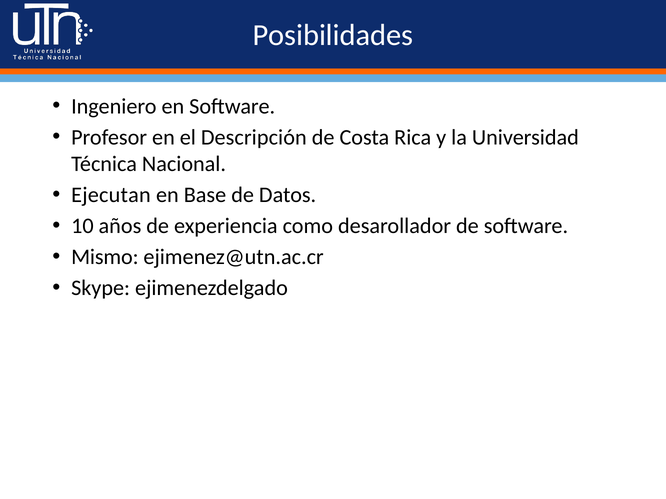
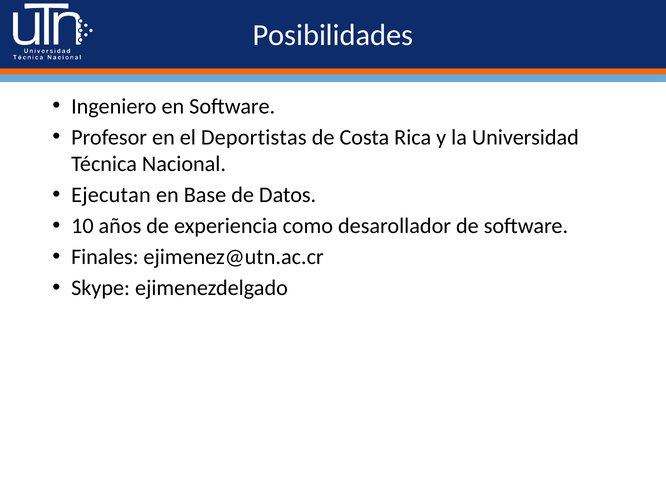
Descripción: Descripción -> Deportistas (254, 138)
Mismo: Mismo -> Finales (105, 257)
